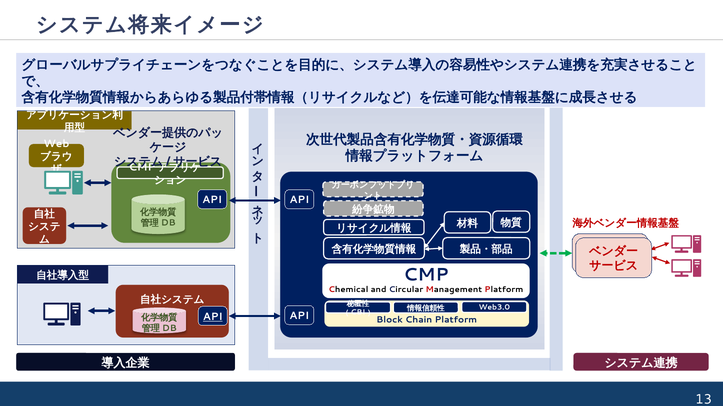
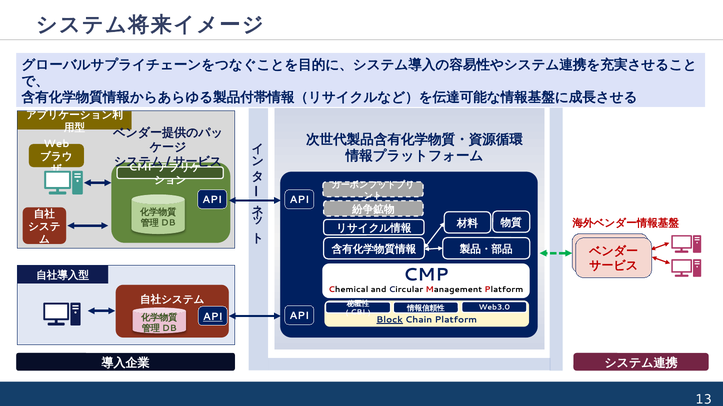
Block underline: none -> present (390, 320)
